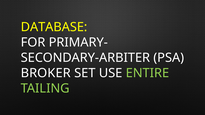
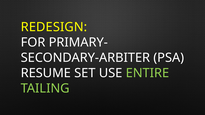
DATABASE: DATABASE -> REDESIGN (54, 27)
BROKER: BROKER -> RESUME (46, 73)
